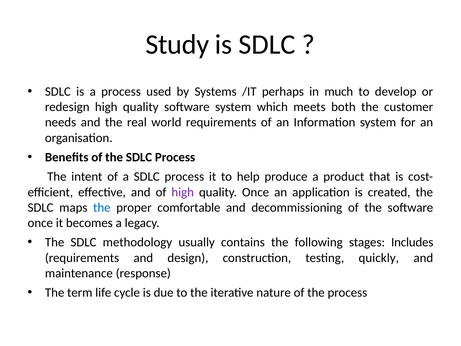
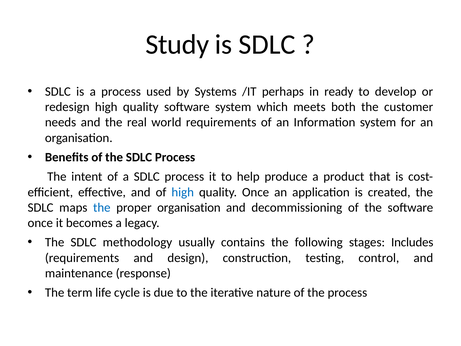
much: much -> ready (339, 92)
high colour: purple -> blue (183, 192)
proper comfortable: comfortable -> organisation (189, 207)
quickly: quickly -> control (379, 258)
